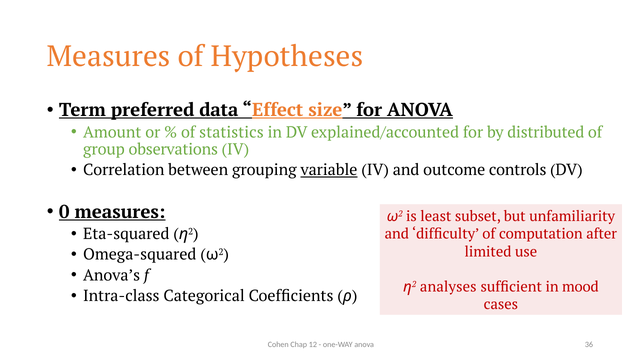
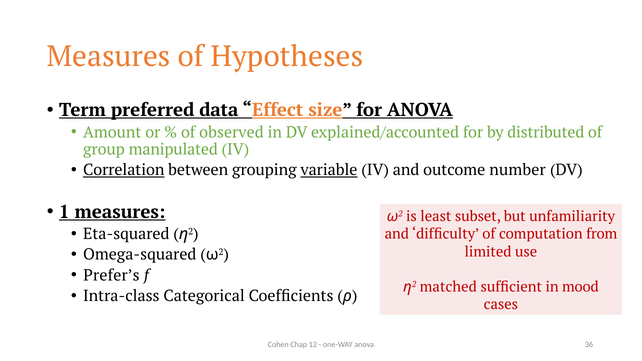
statistics: statistics -> observed (231, 132)
observations: observations -> manipulated (173, 150)
Correlation underline: none -> present (124, 170)
controls: controls -> number (518, 170)
0: 0 -> 1 (64, 212)
after: after -> from (602, 234)
Anova’s: Anova’s -> Prefer’s (111, 275)
analyses: analyses -> matched (448, 287)
